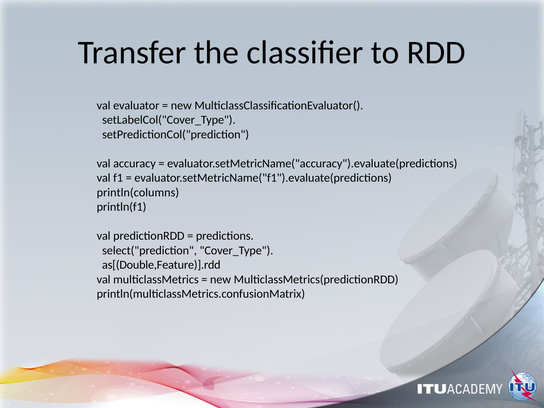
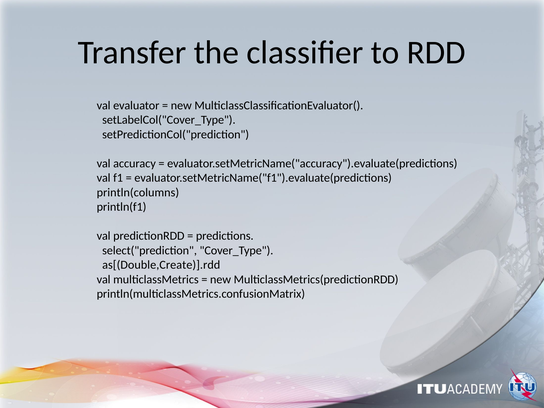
as[(Double,Feature)].rdd: as[(Double,Feature)].rdd -> as[(Double,Create)].rdd (161, 265)
